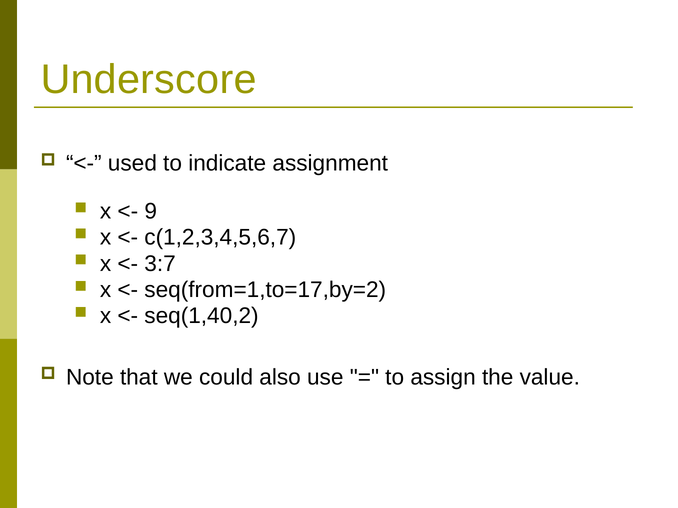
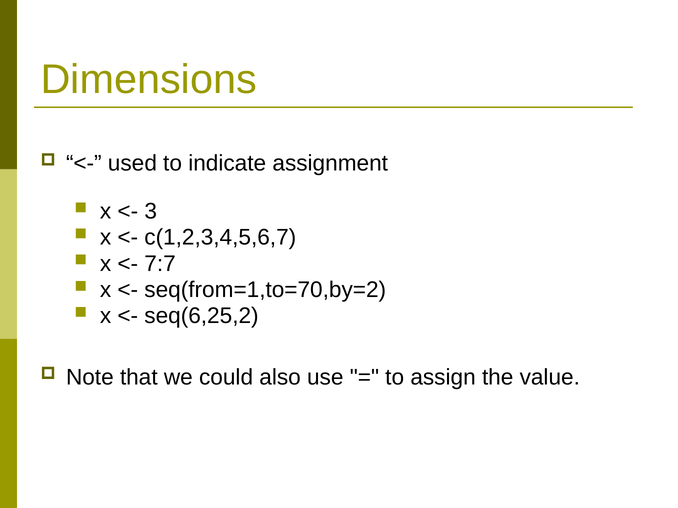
Underscore: Underscore -> Dimensions (149, 80)
9: 9 -> 3 (151, 211)
3:7: 3:7 -> 7:7 (160, 264)
seq(from=1,to=17,by=2: seq(from=1,to=17,by=2 -> seq(from=1,to=70,by=2 (265, 290)
seq(1,40,2: seq(1,40,2 -> seq(6,25,2 (201, 316)
